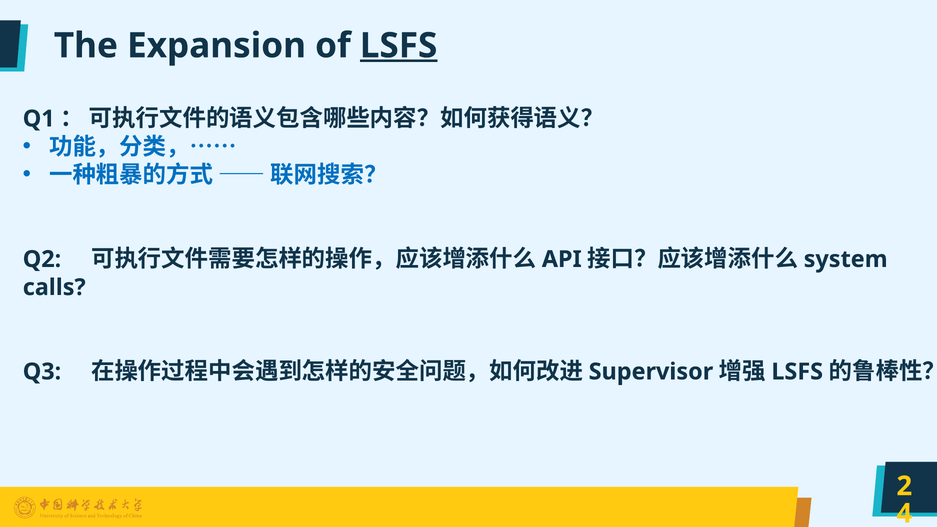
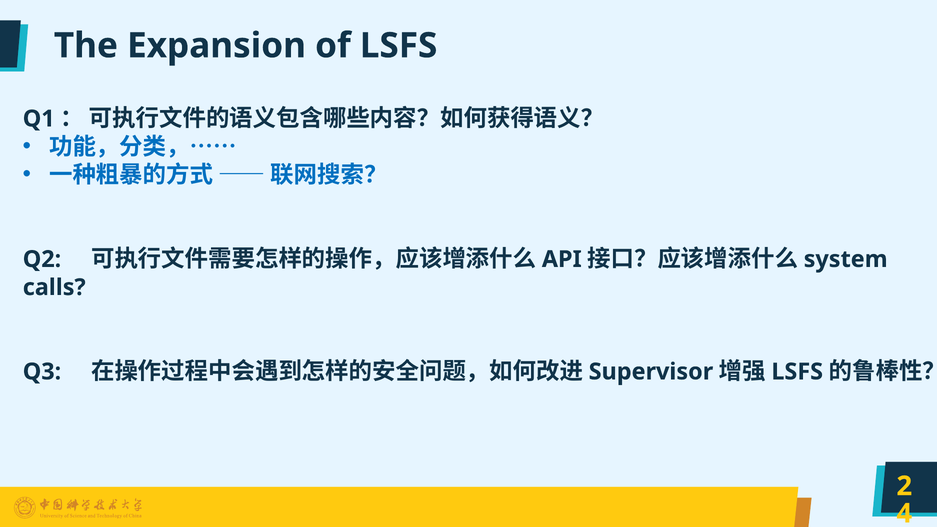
LSFS underline: present -> none (399, 46)
